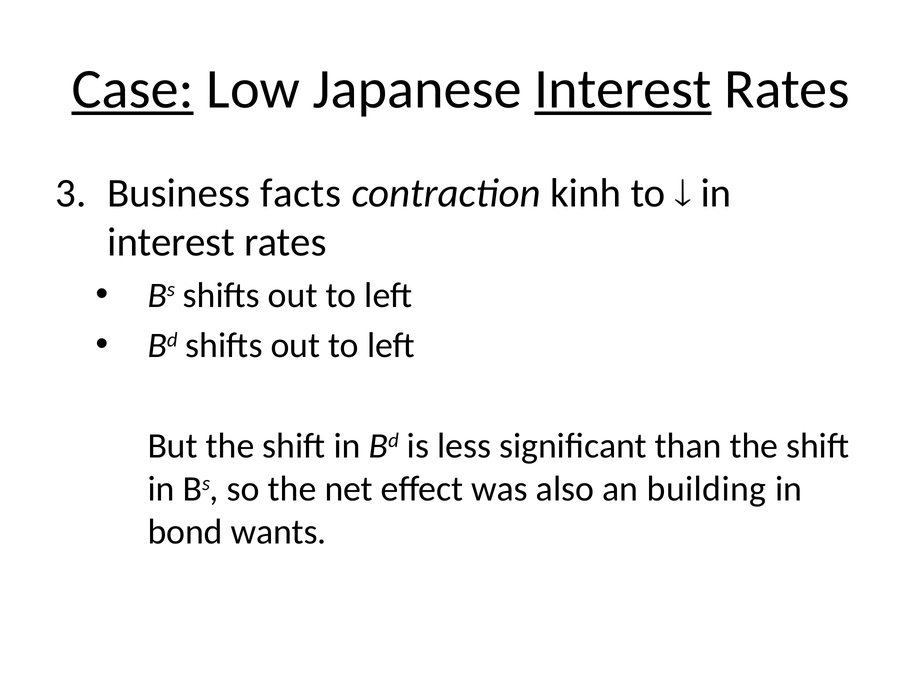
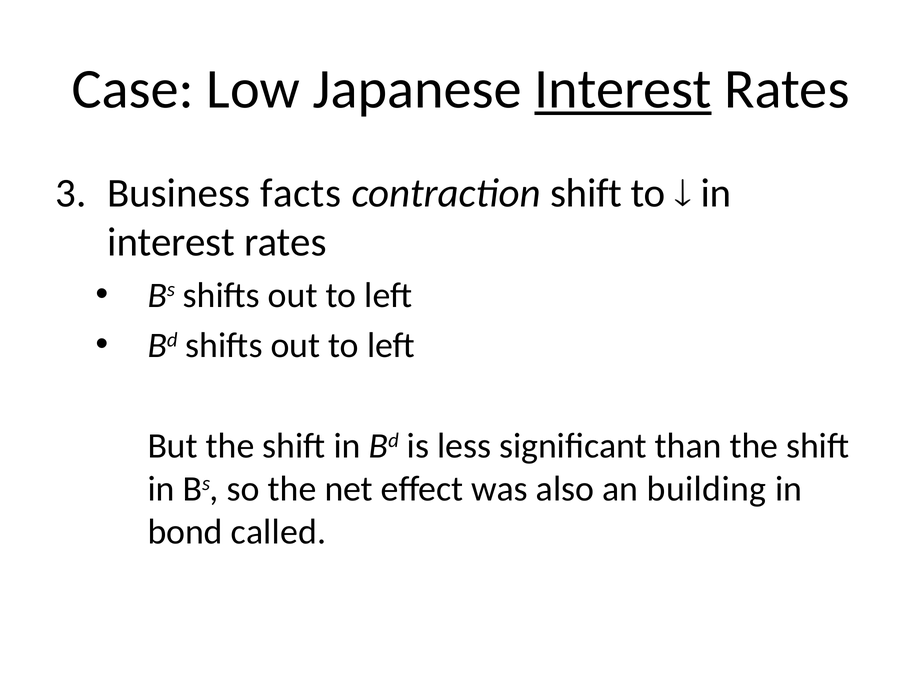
Case underline: present -> none (133, 89)
contraction kinh: kinh -> shift (586, 193)
wants: wants -> called (278, 532)
